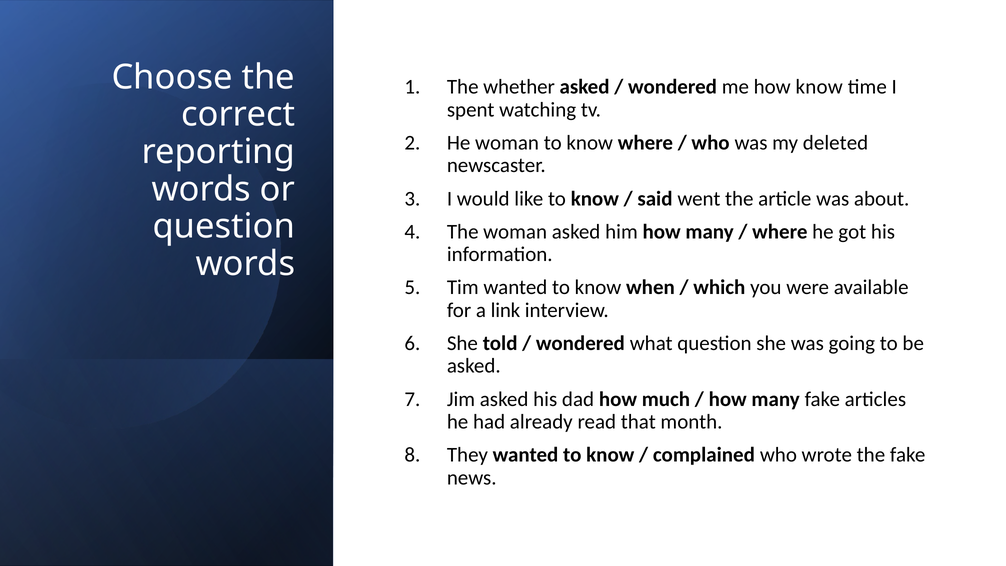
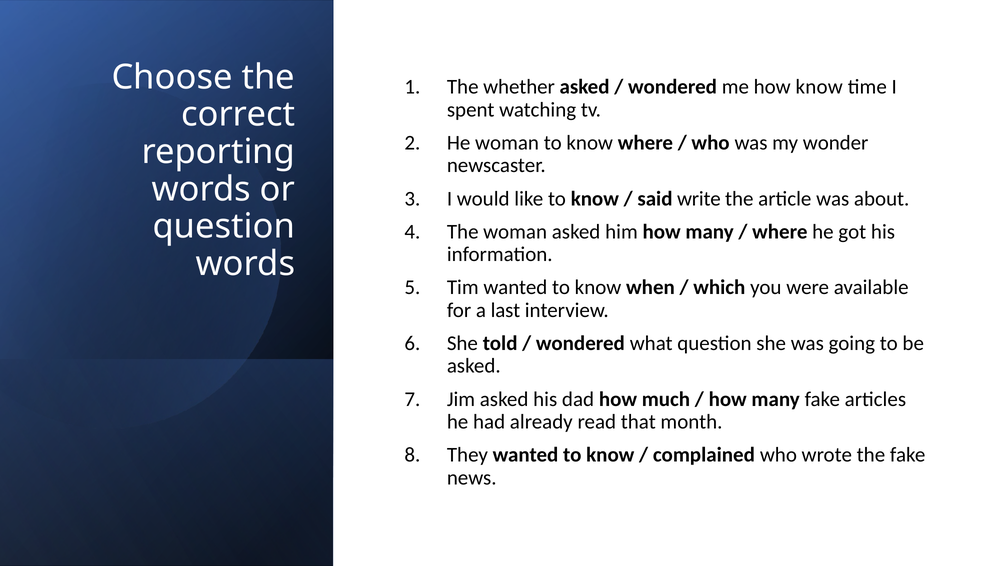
deleted: deleted -> wonder (836, 143)
went: went -> write (699, 199)
link: link -> last (505, 310)
